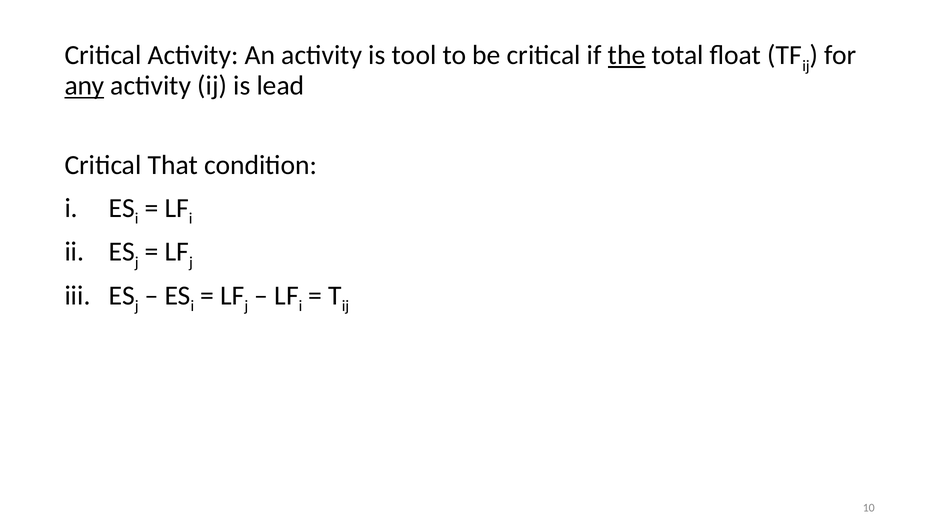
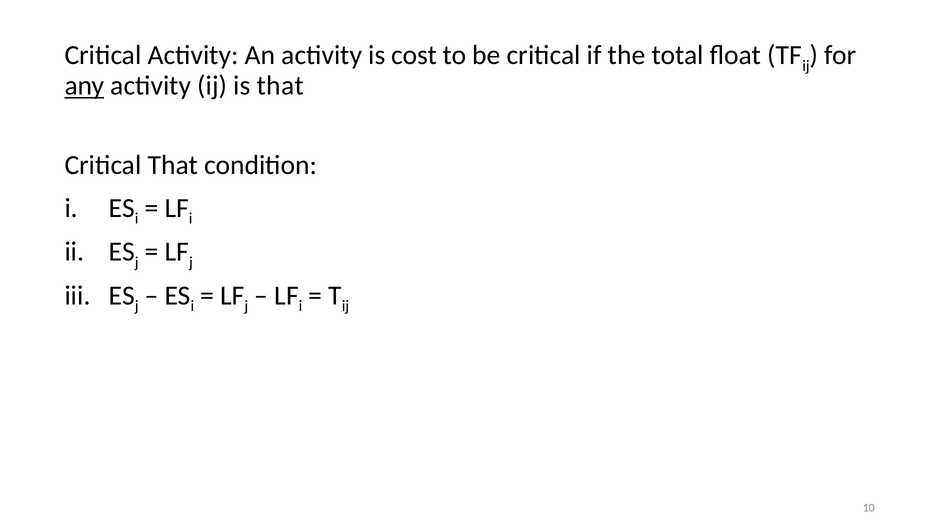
tool: tool -> cost (414, 55)
the underline: present -> none (627, 55)
is lead: lead -> that (280, 86)
